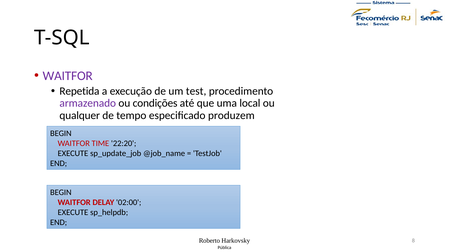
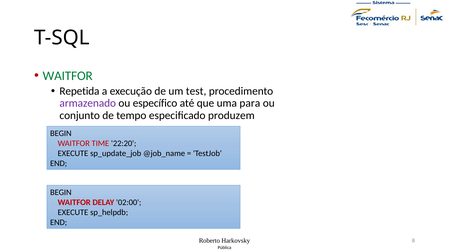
WAITFOR colour: purple -> green (68, 76)
condições: condições -> específico (155, 103)
local: local -> para (250, 103)
qualquer: qualquer -> conjunto (80, 116)
